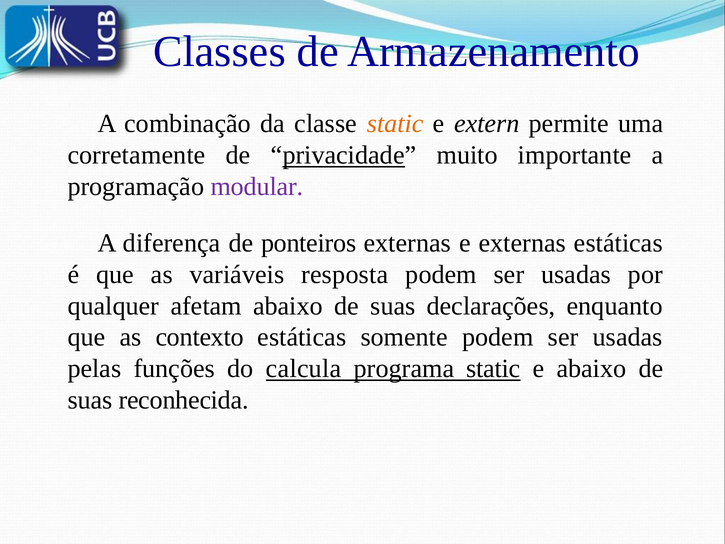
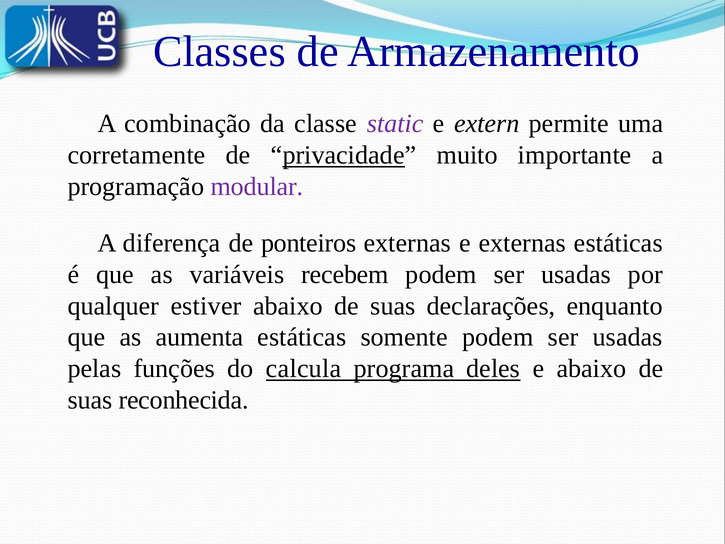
static colour: orange -> purple (395, 124)
resposta: resposta -> recebem (345, 274)
afetam: afetam -> estiver (206, 306)
contexto: contexto -> aumenta (200, 337)
programa static: static -> deles (493, 369)
